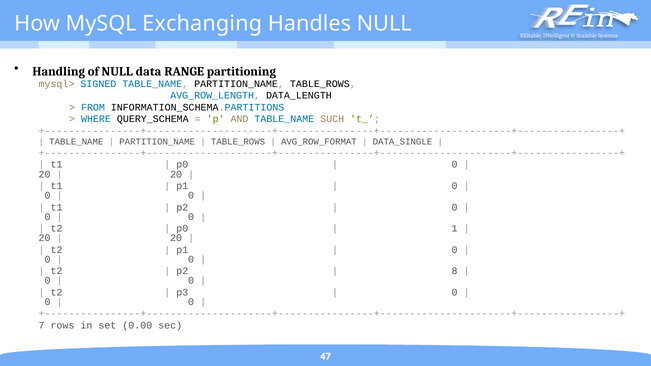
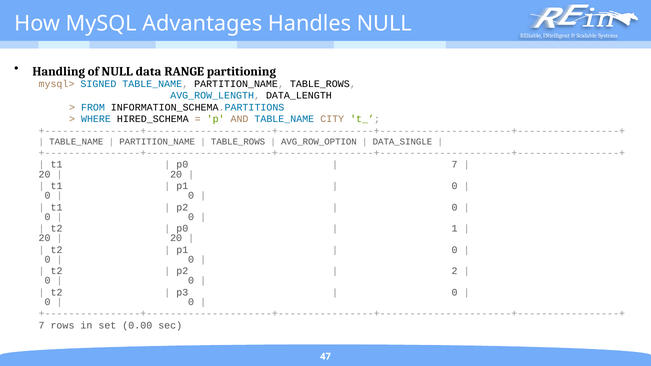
Exchanging: Exchanging -> Advantages (202, 24)
QUERY_SCHEMA: QUERY_SCHEMA -> HIRED_SCHEMA (153, 119)
SUCH: SUCH -> CITY (332, 119)
AVG_ROW_FORMAT: AVG_ROW_FORMAT -> AVG_ROW_OPTION (319, 142)
0: 0 -> 7 (455, 165)
8: 8 -> 2 (455, 271)
